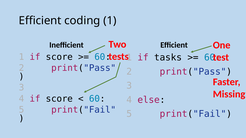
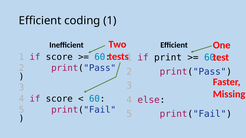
tasks: tasks -> print (168, 58)
